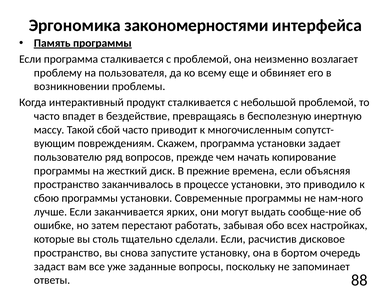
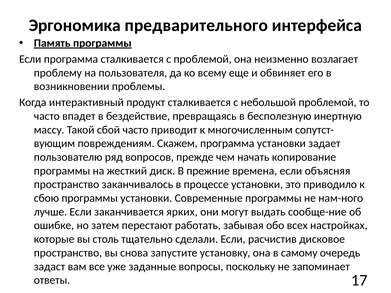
закономерностями: закономерностями -> предварительного (196, 25)
бортом: бортом -> самому (299, 253)
88: 88 -> 17 (359, 281)
